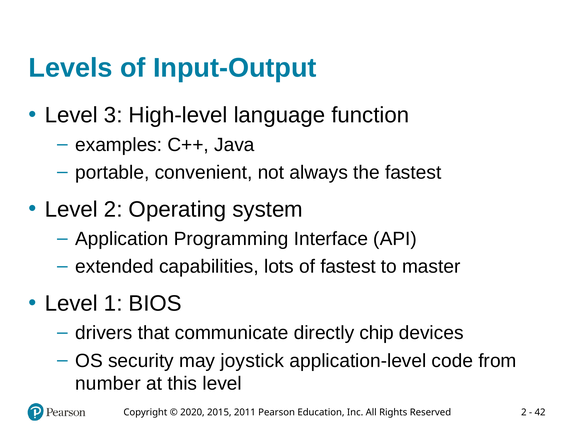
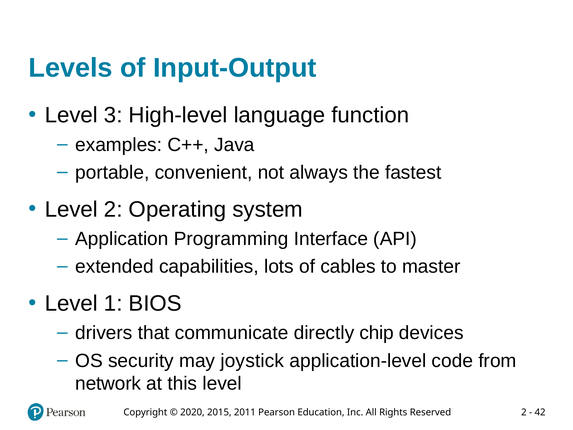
of fastest: fastest -> cables (348, 266)
number: number -> network (108, 383)
